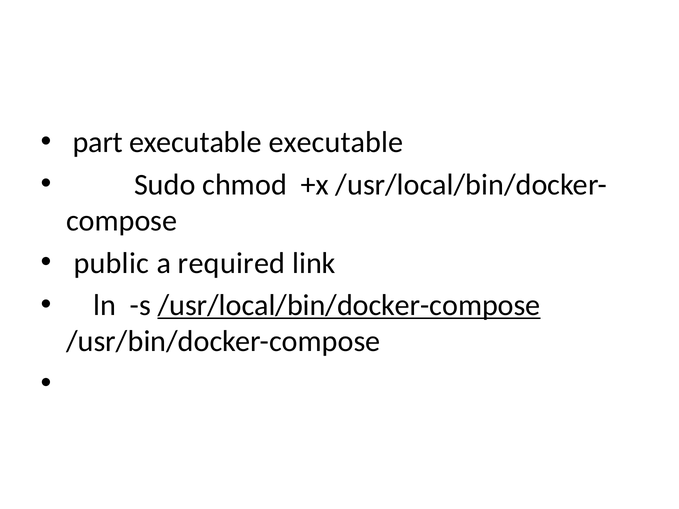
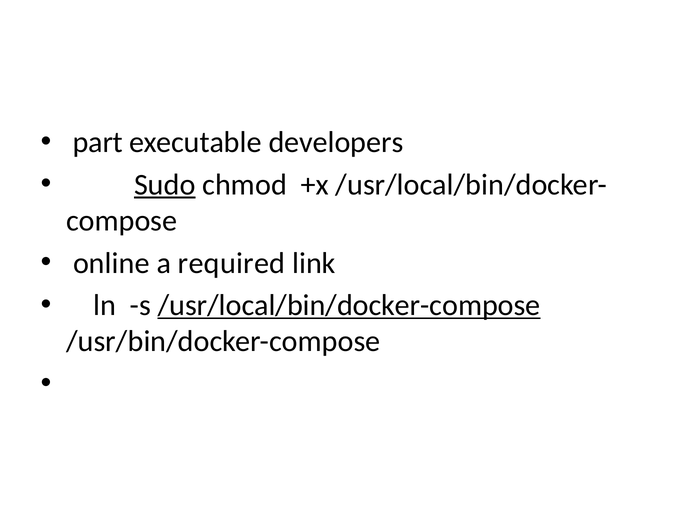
executable executable: executable -> developers (336, 142)
Sudo underline: none -> present (165, 185)
public: public -> online (111, 263)
